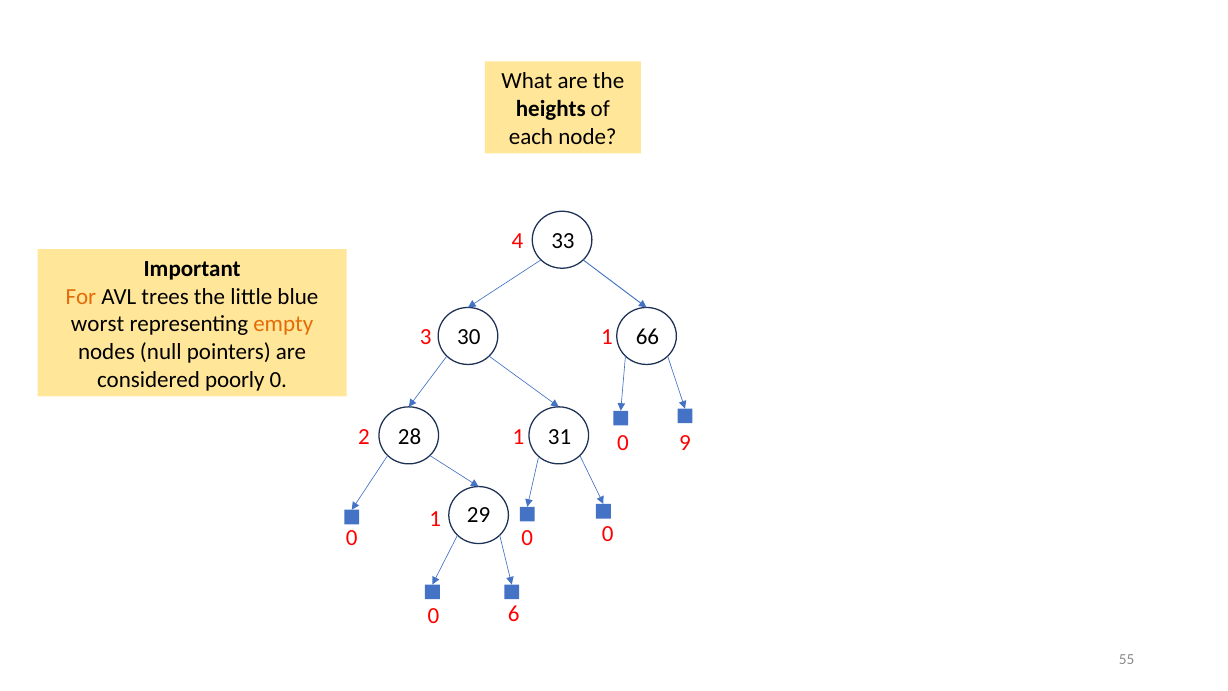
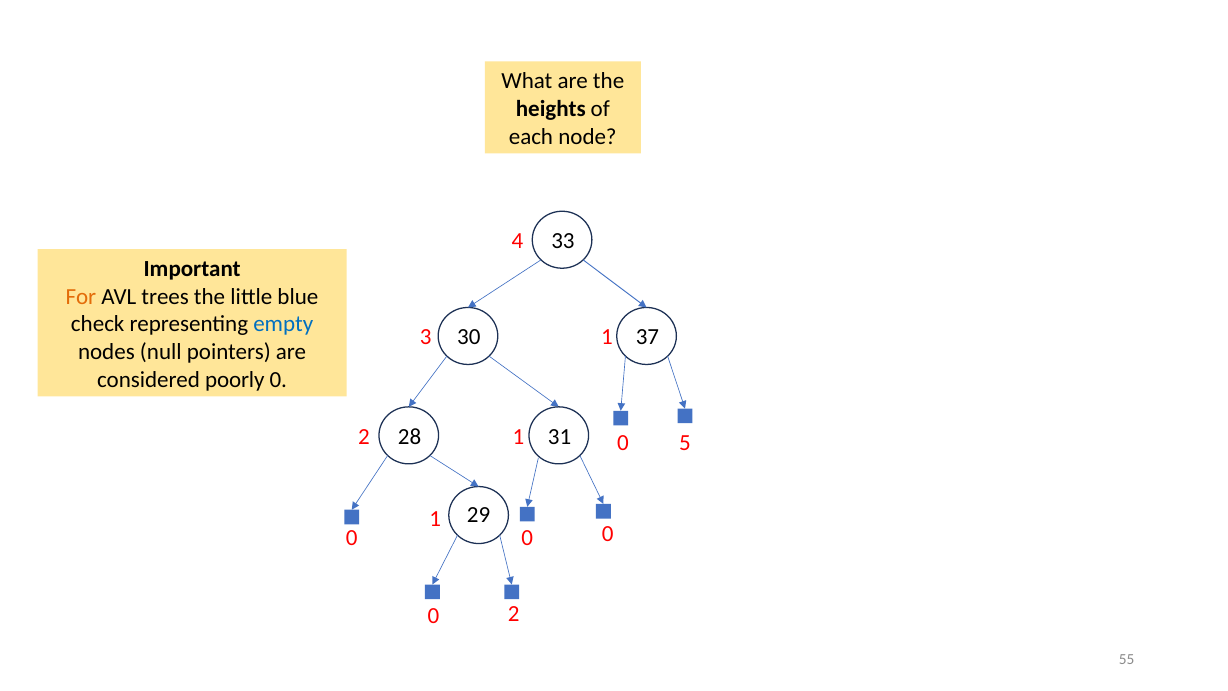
worst: worst -> check (98, 324)
empty colour: orange -> blue (283, 324)
66: 66 -> 37 (647, 337)
9: 9 -> 5 (685, 442)
0 6: 6 -> 2 (514, 614)
